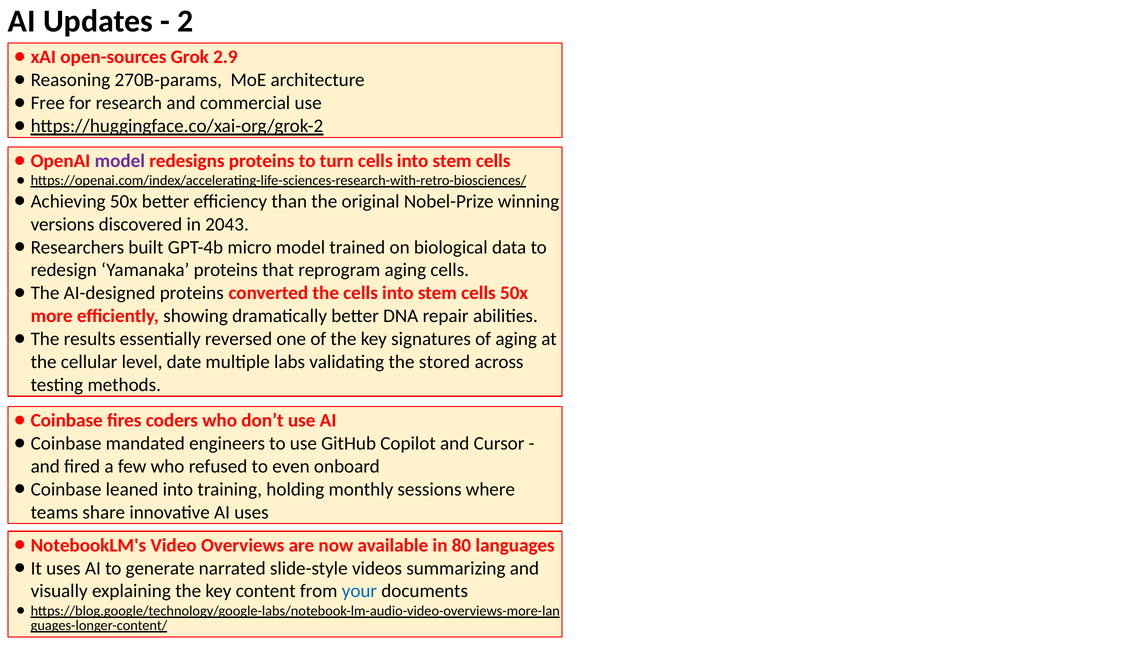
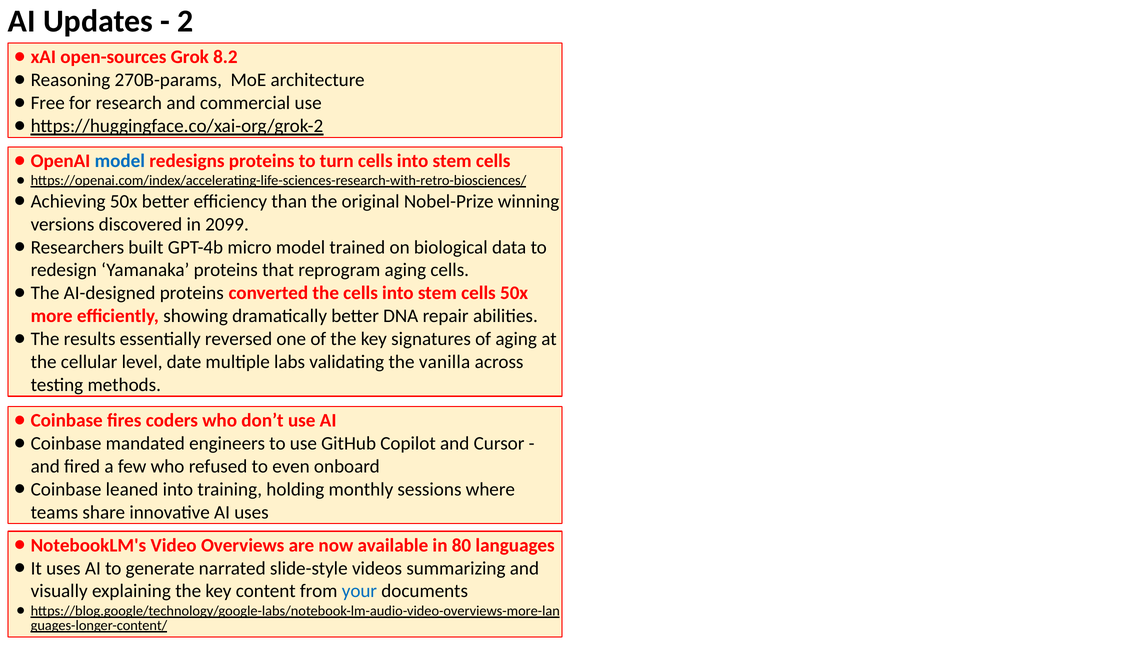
2.9: 2.9 -> 8.2 (225, 57)
model colour: purple -> blue (120, 161)
2043: 2043 -> 2099 (227, 224)
stored: stored -> vanilla (445, 362)
